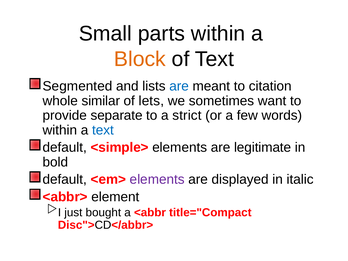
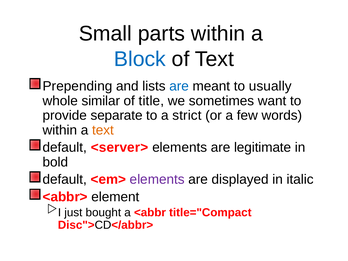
Block colour: orange -> blue (140, 59)
Segmented: Segmented -> Prepending (78, 86)
citation: citation -> usually (270, 86)
lets: lets -> title (151, 101)
text colour: blue -> orange (103, 130)
<simple>: <simple> -> <server> (120, 147)
